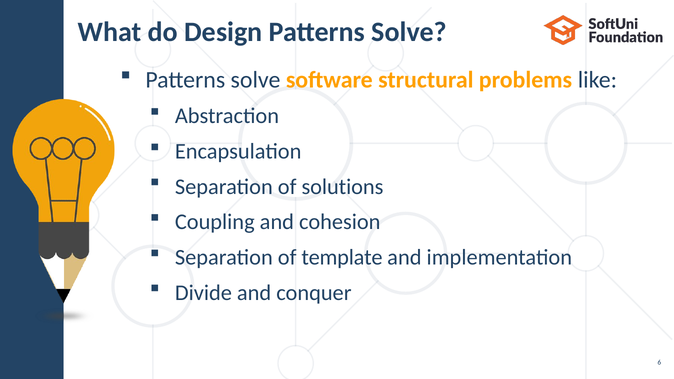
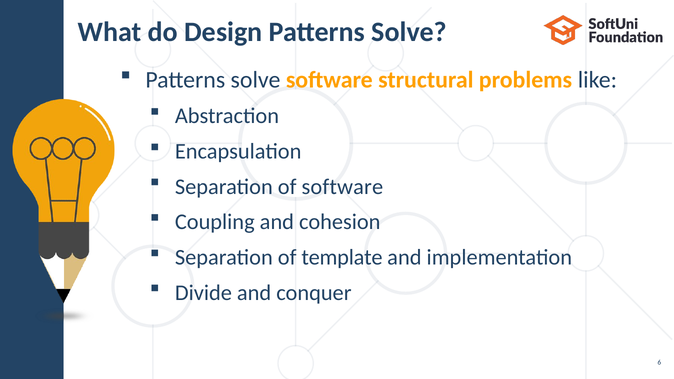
of solutions: solutions -> software (342, 187)
